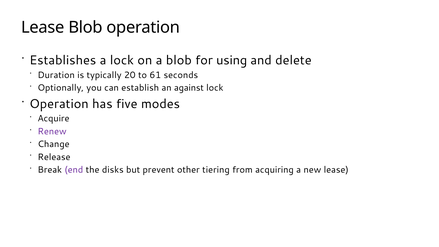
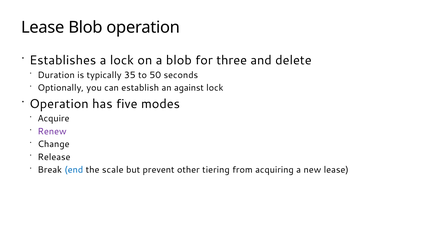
using: using -> three (232, 60)
20: 20 -> 35 (130, 75)
61: 61 -> 50 (155, 75)
end colour: purple -> blue (74, 170)
disks: disks -> scale (113, 170)
